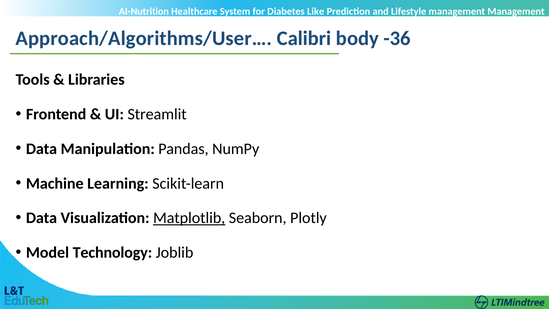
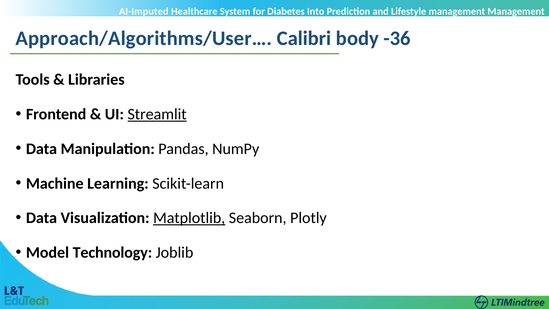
AI-Nutrition: AI-Nutrition -> AI-Imputed (144, 11)
Like: Like -> Into (316, 11)
Streamlit underline: none -> present (157, 114)
